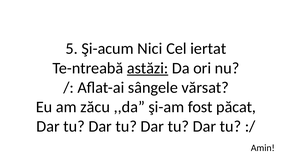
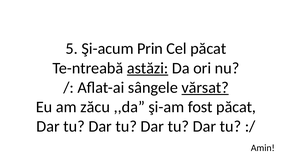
Nici: Nici -> Prin (150, 49)
Cel iertat: iertat -> păcat (208, 49)
vărsat underline: none -> present (205, 88)
